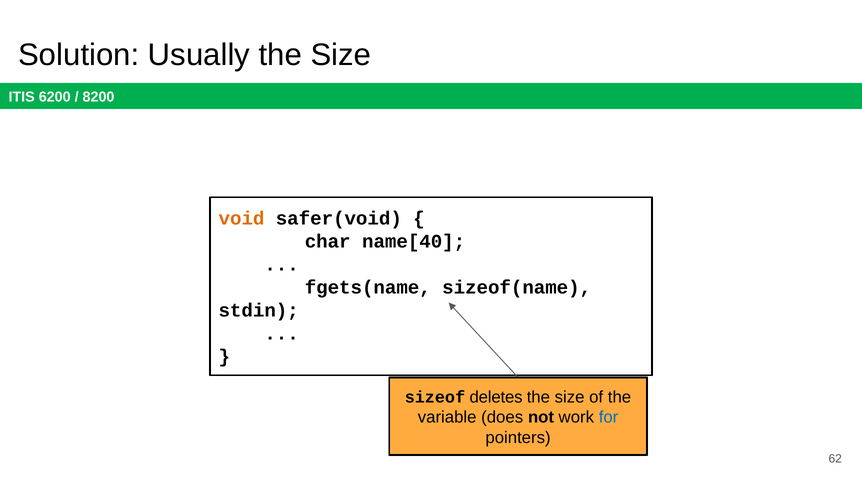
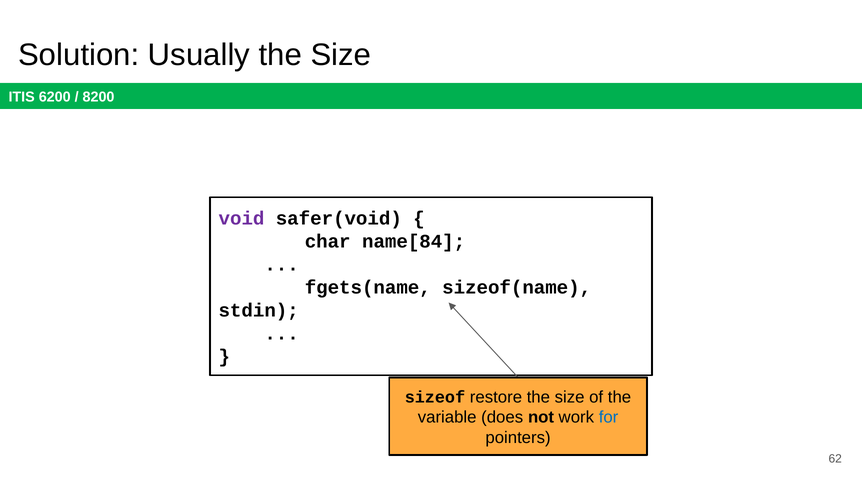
void colour: orange -> purple (242, 219)
name[40: name[40 -> name[84 (414, 242)
deletes: deletes -> restore (496, 397)
